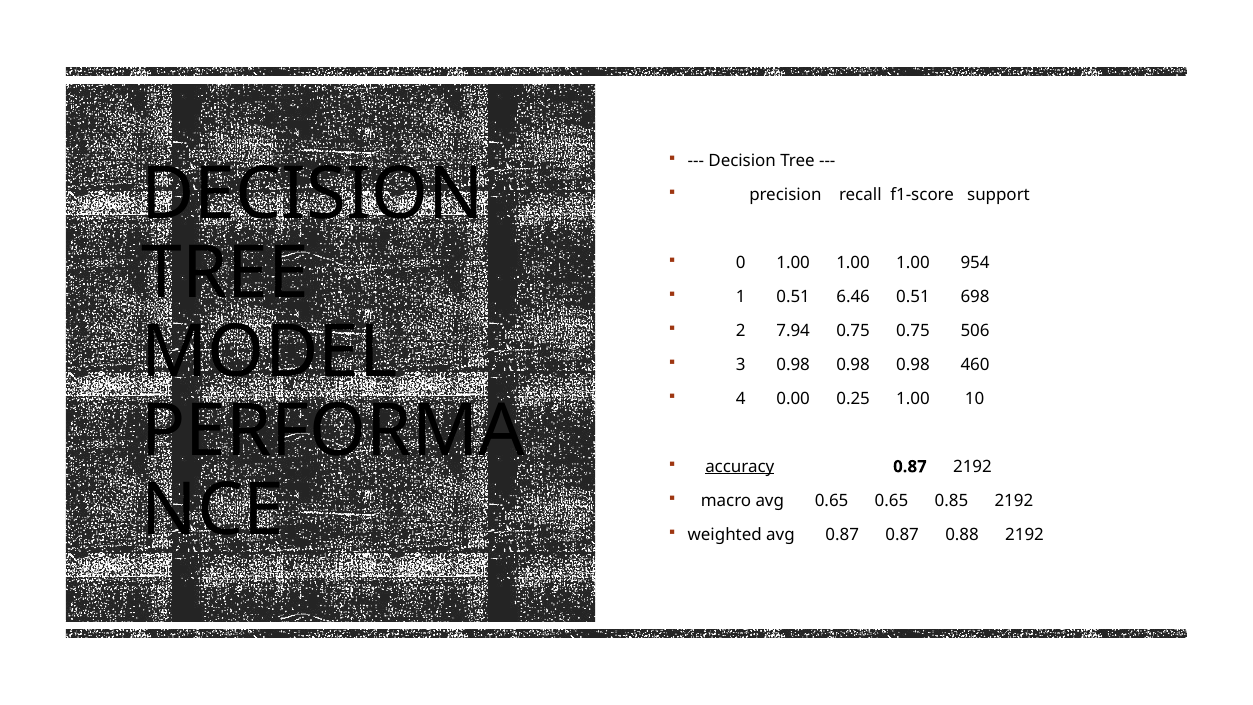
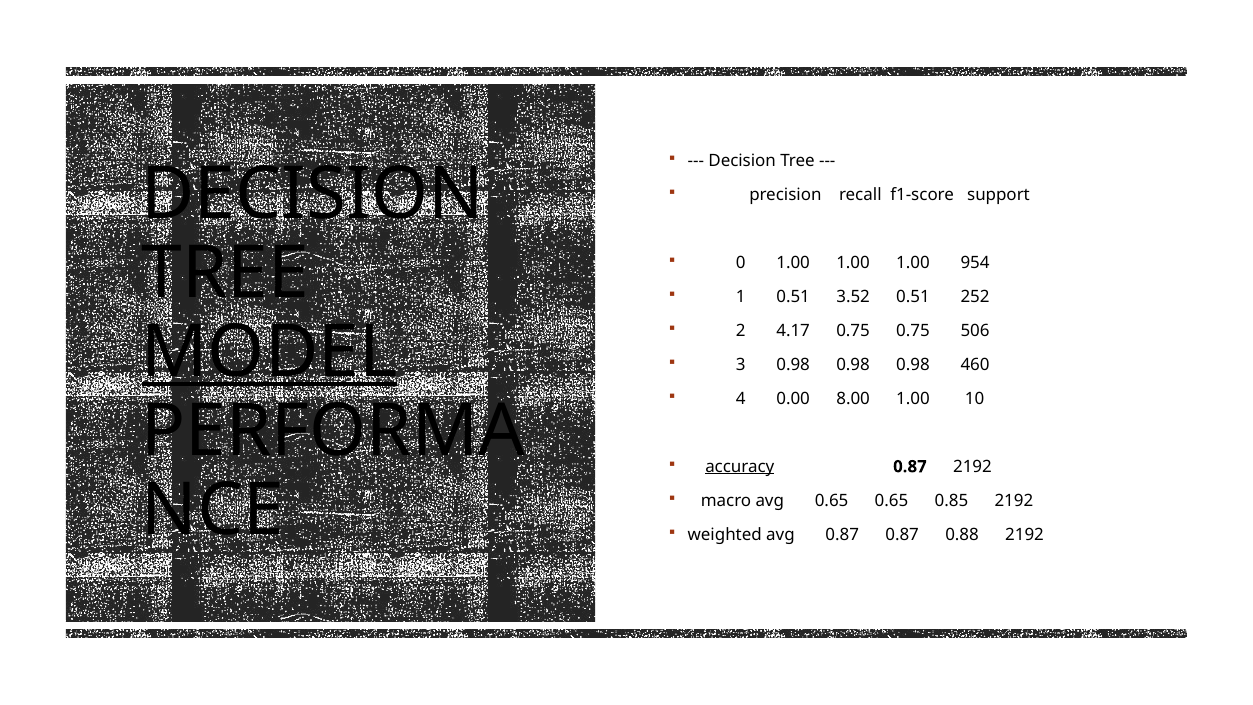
6.46: 6.46 -> 3.52 (853, 297)
698: 698 -> 252 (975, 297)
7.94: 7.94 -> 4.17 (793, 331)
MODEL underline: none -> present (270, 353)
0.25: 0.25 -> 8.00 (853, 399)
